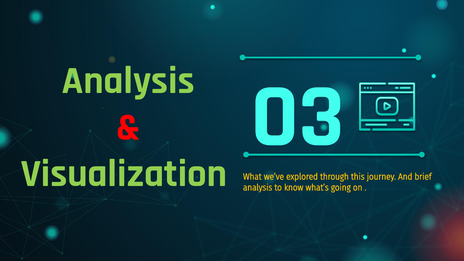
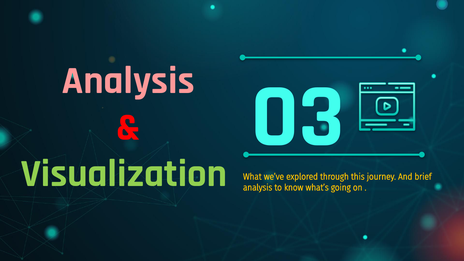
Analysis colour: light green -> pink (128, 81)
